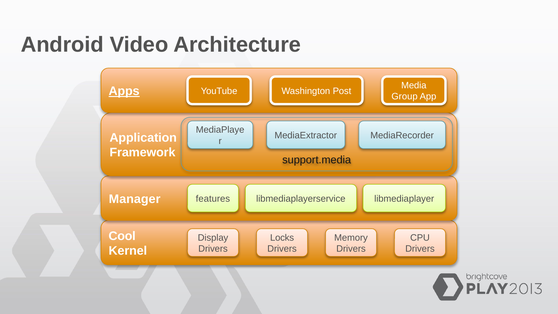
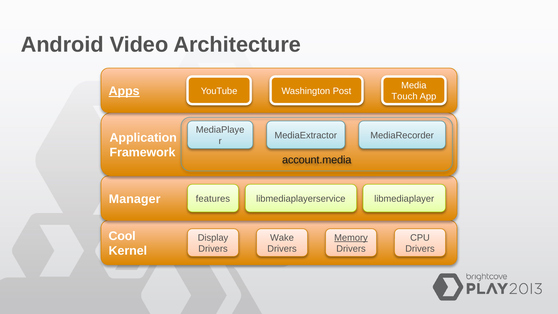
Group: Group -> Touch (405, 96)
support.media: support.media -> account.media (317, 160)
Locks: Locks -> Wake (282, 238)
Memory underline: none -> present (351, 238)
